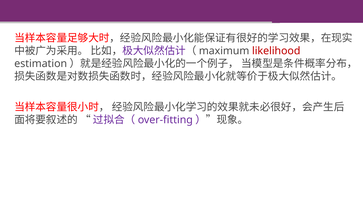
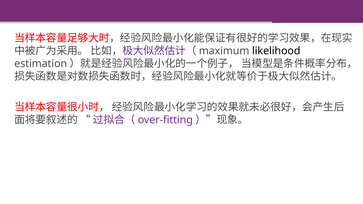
likelihood colour: red -> black (276, 51)
